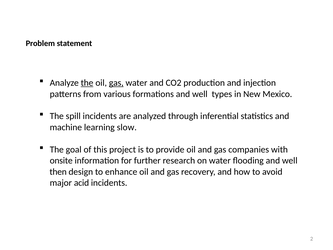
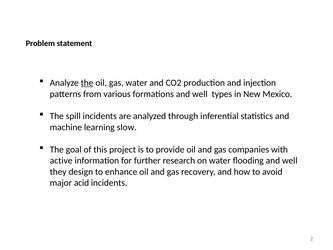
gas underline: present -> none (116, 83)
onsite: onsite -> active (61, 160)
then: then -> they (58, 172)
